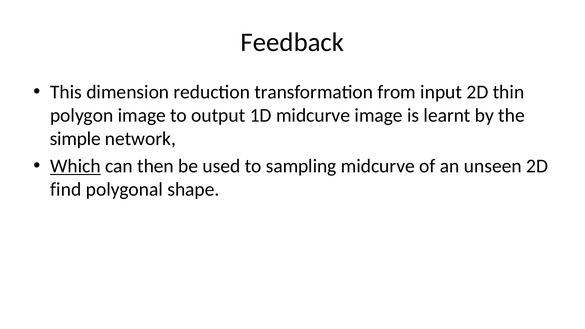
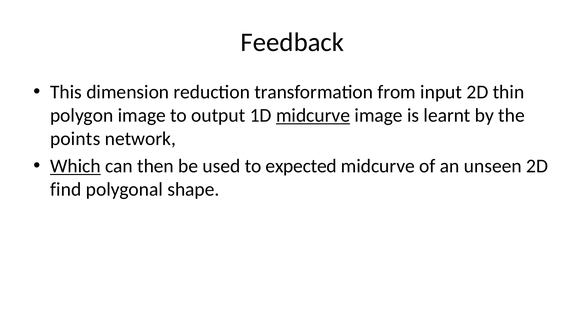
midcurve underline: none -> present (313, 115)
simple: simple -> points (75, 139)
sampling: sampling -> expected (301, 166)
